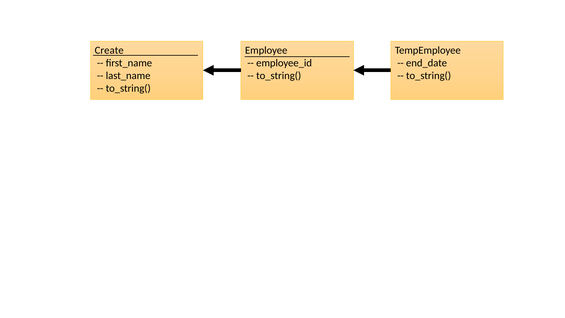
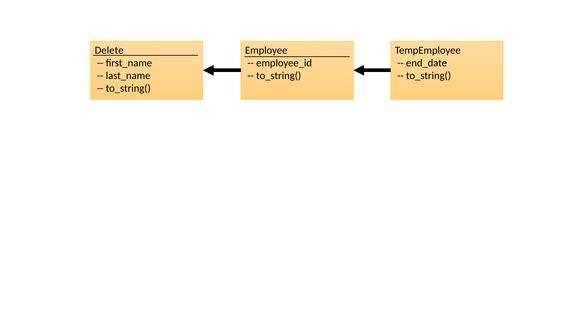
Create: Create -> Delete (109, 50)
